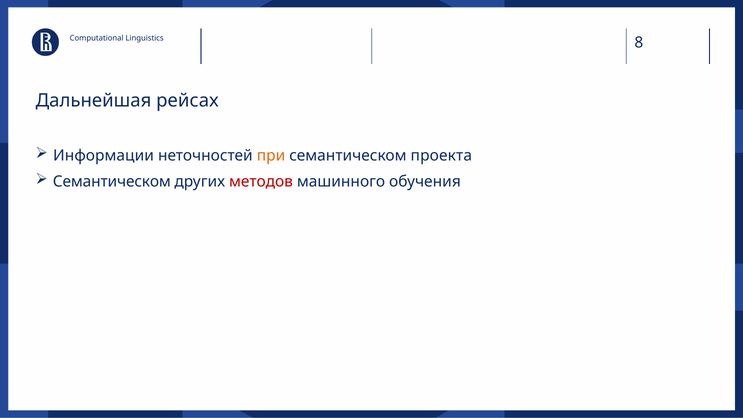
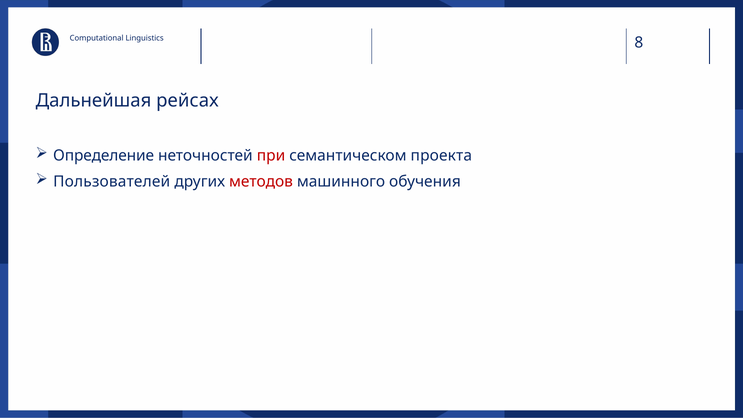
Информации: Информации -> Определение (104, 155)
при colour: orange -> red (271, 155)
Семантическом: Семантическом -> Пользователей (112, 182)
